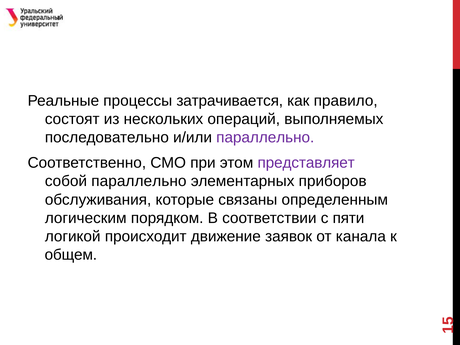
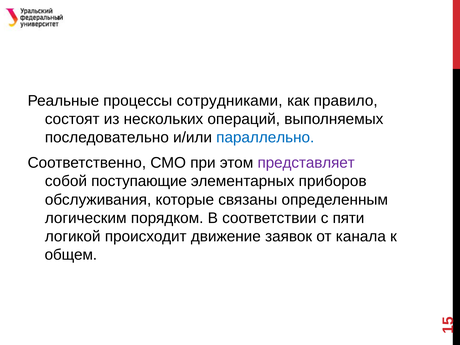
затрачивается: затрачивается -> сотрудниками (230, 101)
параллельно colour: purple -> blue (265, 138)
собой параллельно: параллельно -> поступающие (139, 181)
